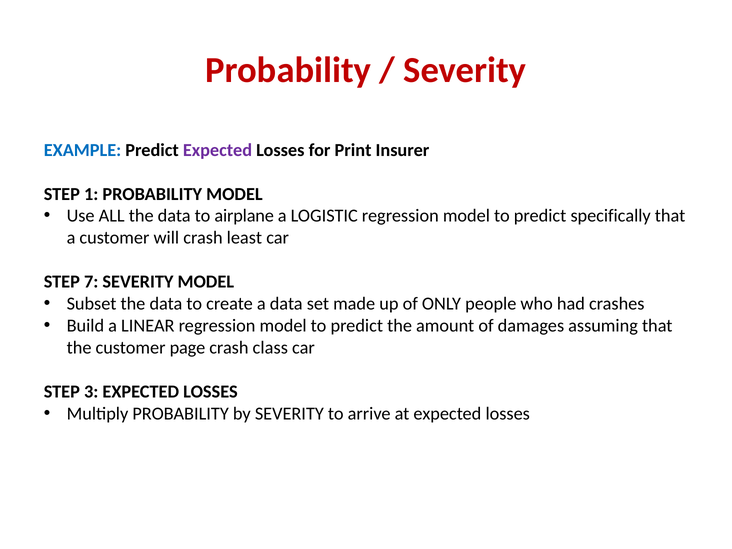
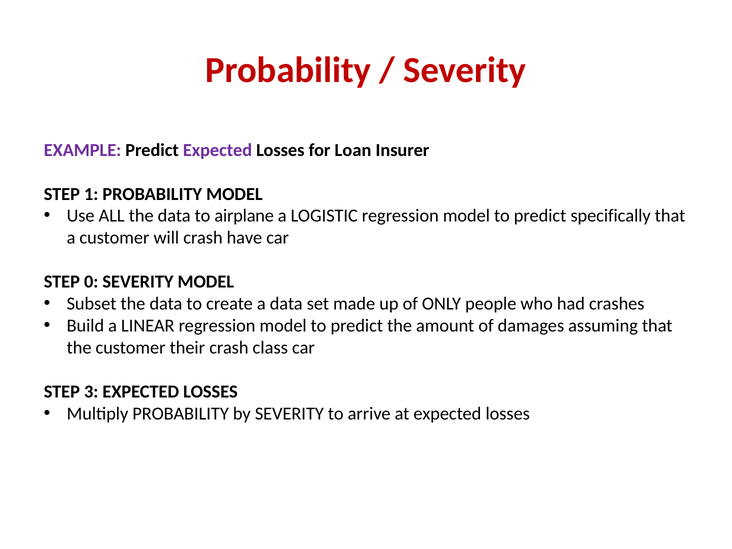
EXAMPLE colour: blue -> purple (83, 150)
Print: Print -> Loan (353, 150)
least: least -> have (244, 238)
7: 7 -> 0 (91, 282)
page: page -> their (187, 348)
